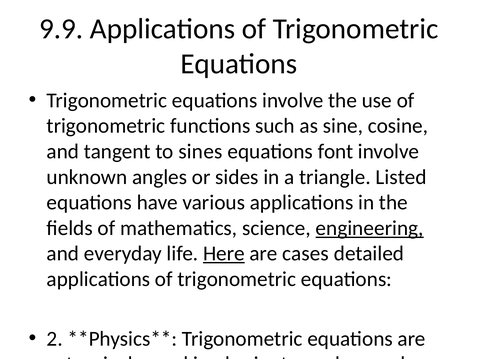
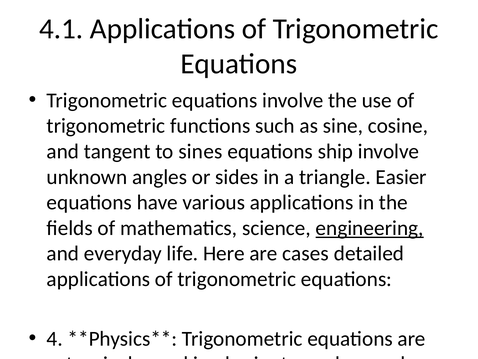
9.9: 9.9 -> 4.1 (61, 29)
font: font -> ship (335, 151)
Listed: Listed -> Easier (401, 177)
Here underline: present -> none (224, 253)
2: 2 -> 4 (55, 338)
